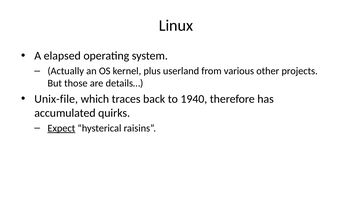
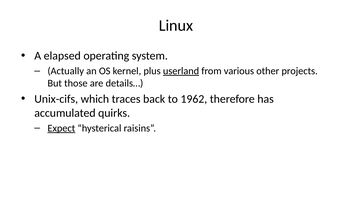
userland underline: none -> present (181, 71)
Unix-file: Unix-file -> Unix-cifs (56, 99)
1940: 1940 -> 1962 (194, 99)
